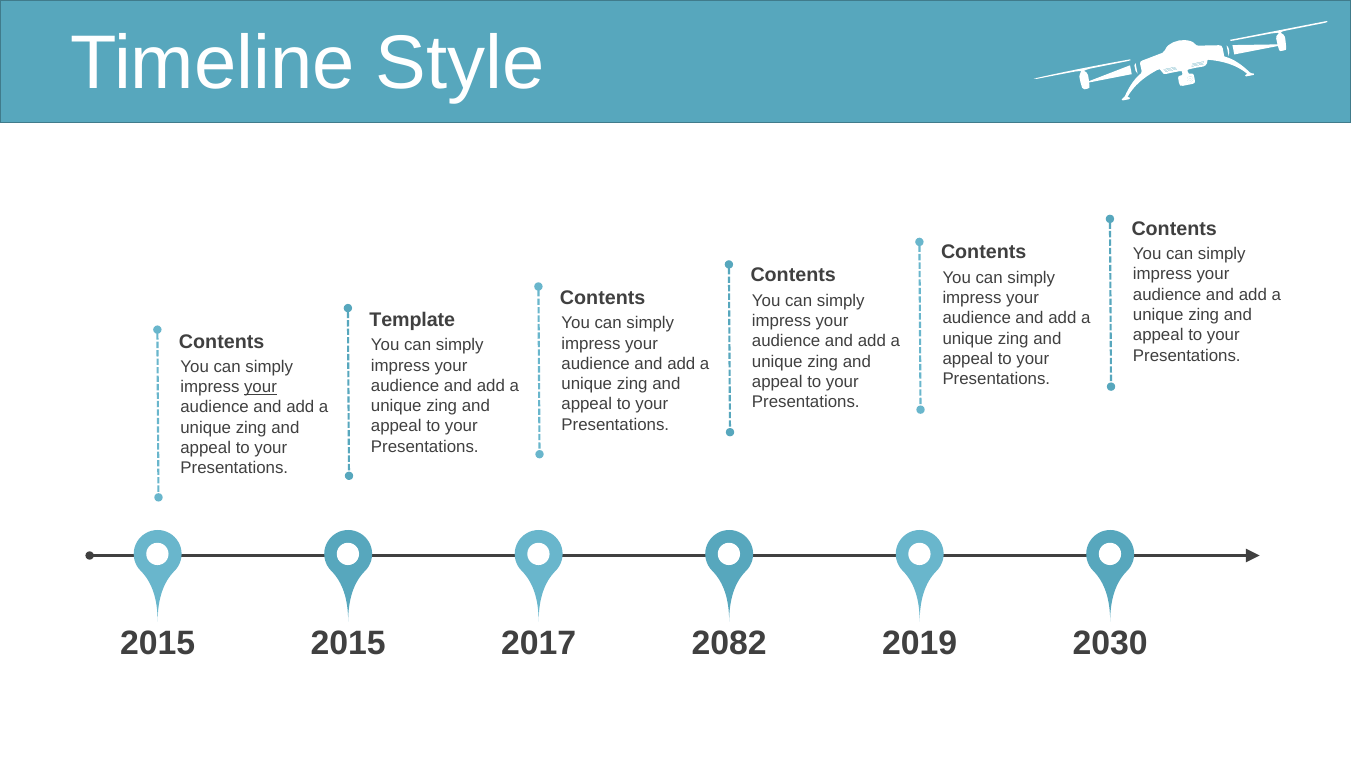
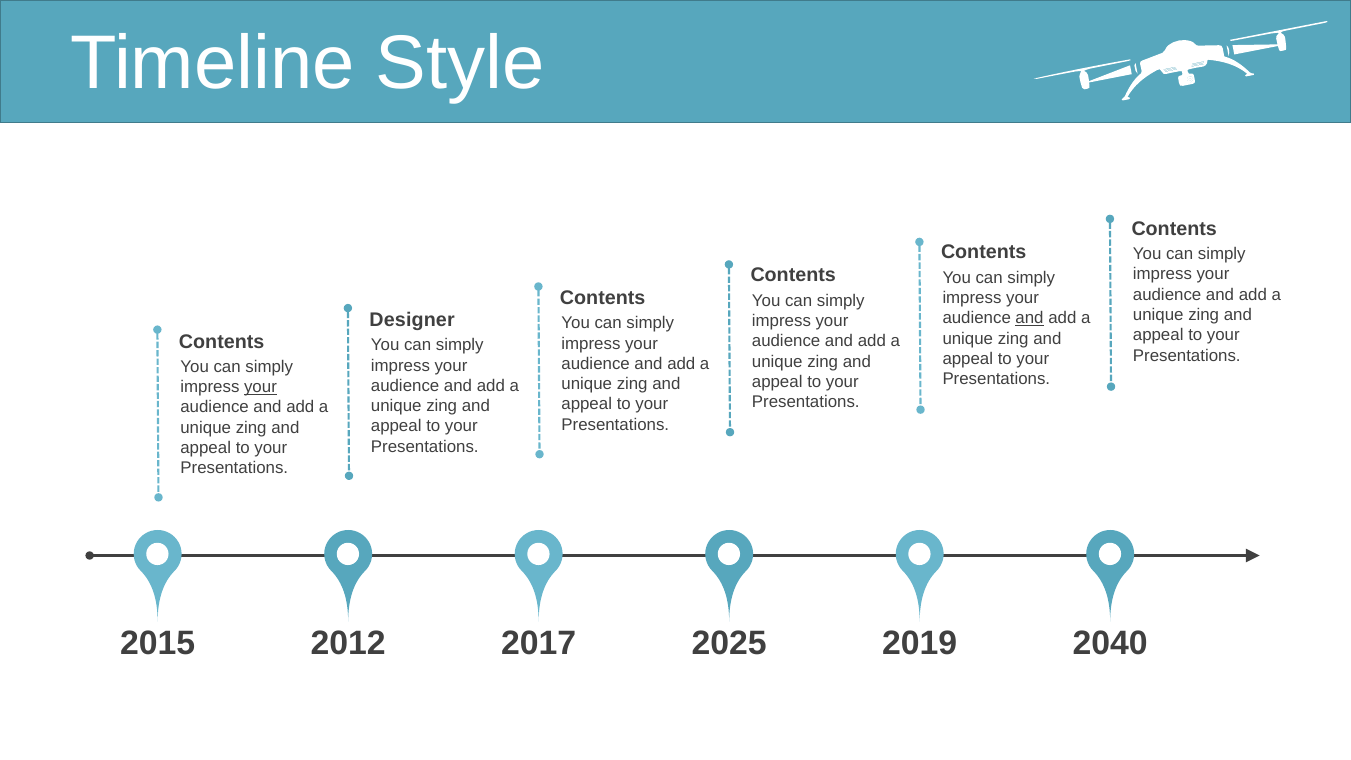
and underline: none -> present (1030, 318)
Template: Template -> Designer (412, 320)
2015 2015: 2015 -> 2012 (348, 643)
2082: 2082 -> 2025 (729, 643)
2030: 2030 -> 2040 (1110, 643)
